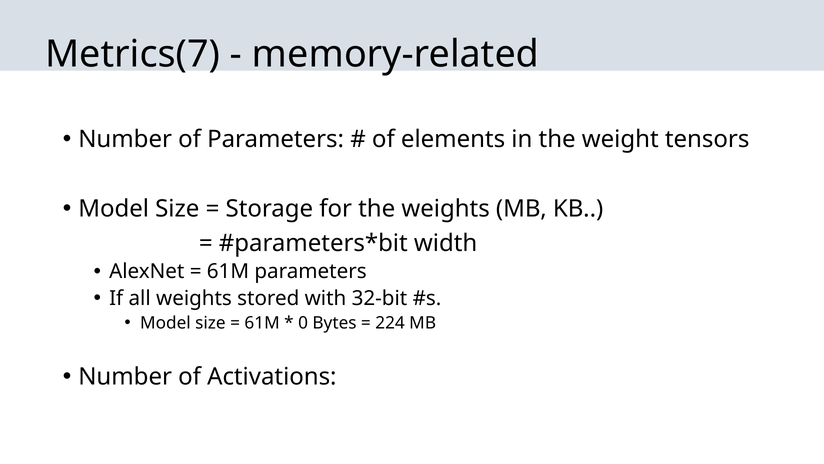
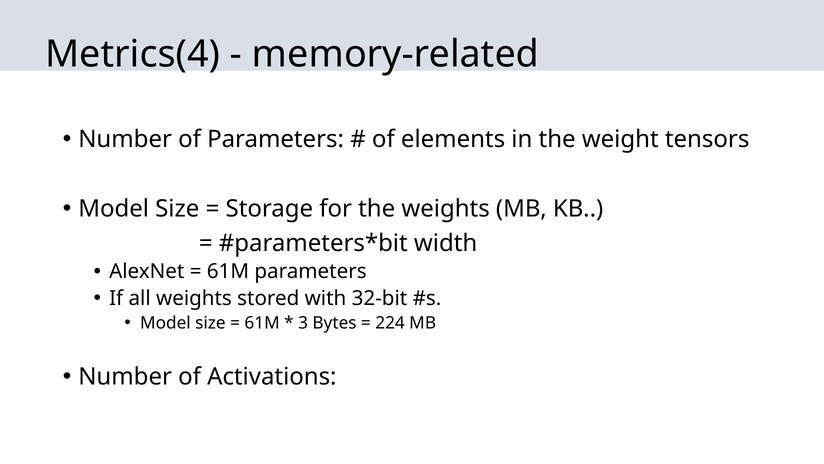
Metrics(7: Metrics(7 -> Metrics(4 (133, 54)
0: 0 -> 3 (303, 323)
